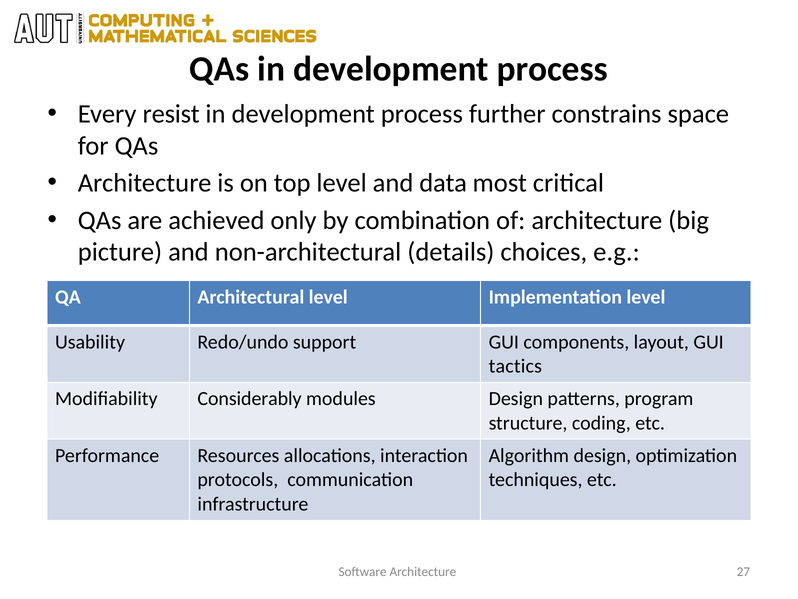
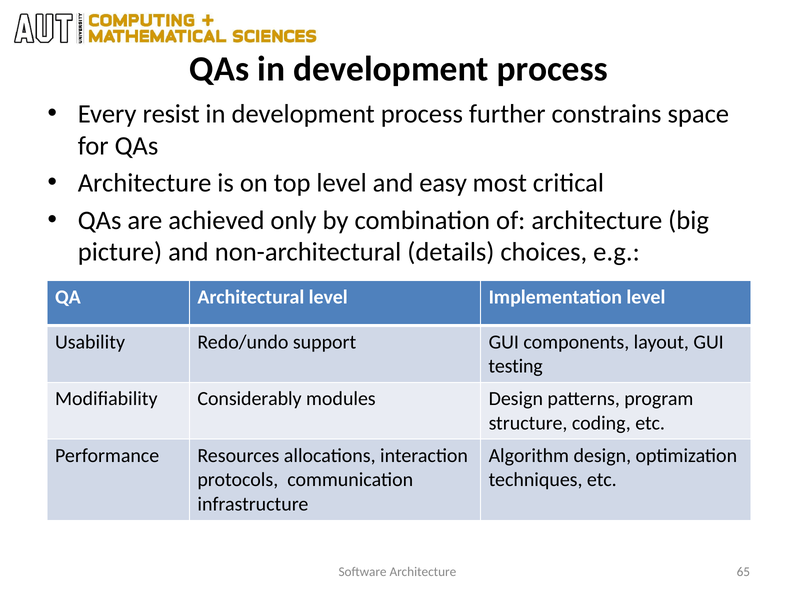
data: data -> easy (443, 183)
tactics: tactics -> testing (516, 366)
27: 27 -> 65 (743, 571)
